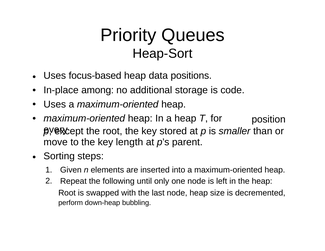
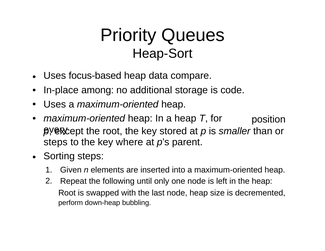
positions: positions -> compare (191, 76)
move: move -> steps (56, 142)
length: length -> where (129, 142)
